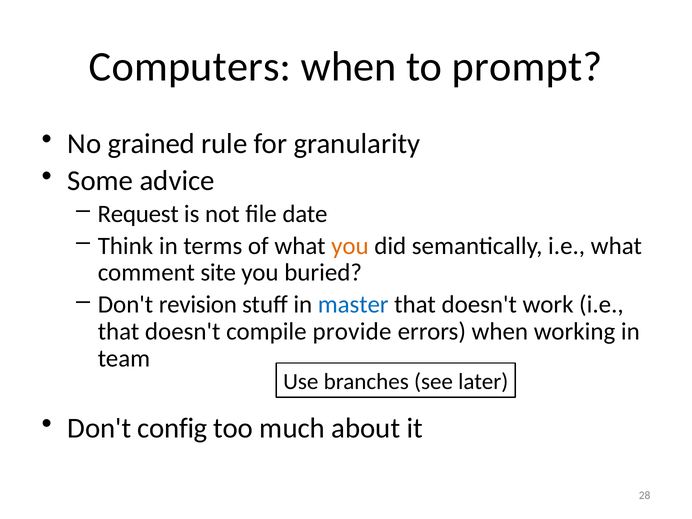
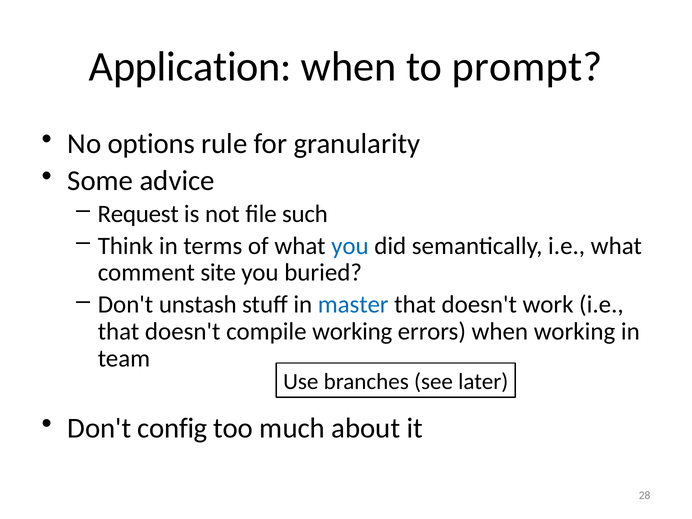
Computers: Computers -> Application (190, 67)
grained: grained -> options (151, 144)
date: date -> such (305, 214)
you colour: orange -> blue (350, 246)
revision: revision -> unstash (198, 305)
compile provide: provide -> working (352, 332)
